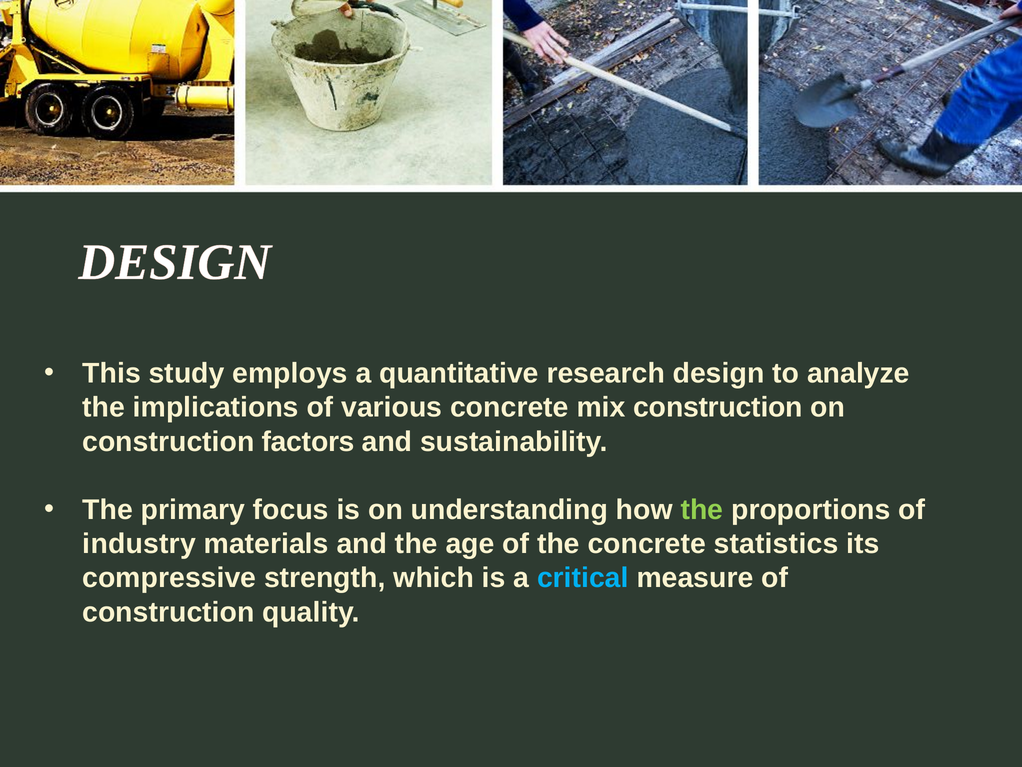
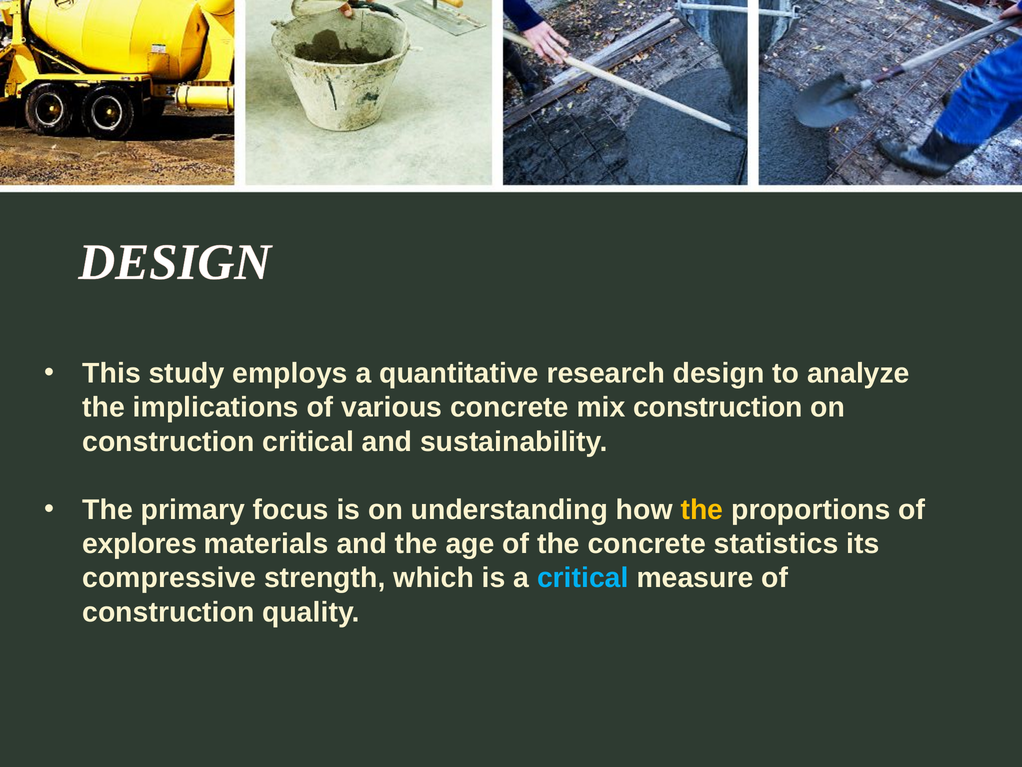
construction factors: factors -> critical (308, 441)
the colour: light green -> yellow (702, 510)
industry: industry -> explores (139, 544)
